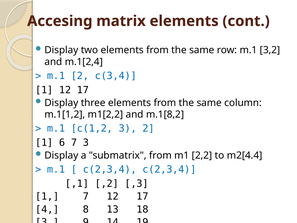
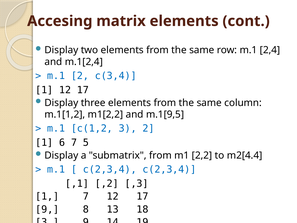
3,2: 3,2 -> 2,4 (270, 50)
m.1[8,2: m.1[8,2 -> m.1[9,5 (165, 114)
7 3: 3 -> 5 (86, 142)
4: 4 -> 9 (47, 209)
